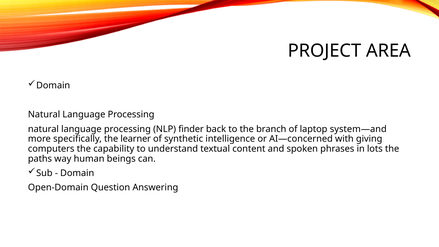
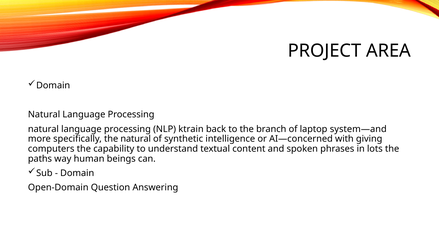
finder: finder -> ktrain (191, 129)
the learner: learner -> natural (136, 139)
